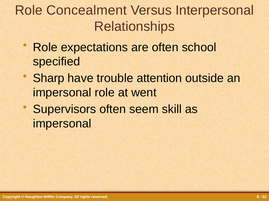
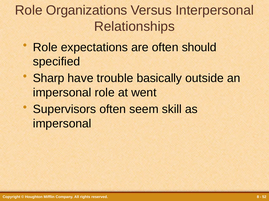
Concealment: Concealment -> Organizations (87, 10)
school: school -> should (199, 47)
attention: attention -> basically (159, 79)
